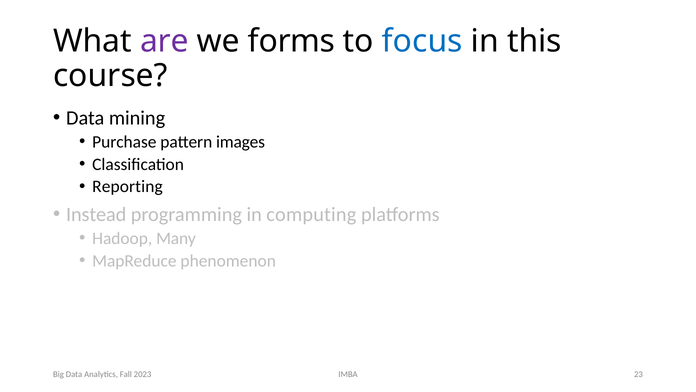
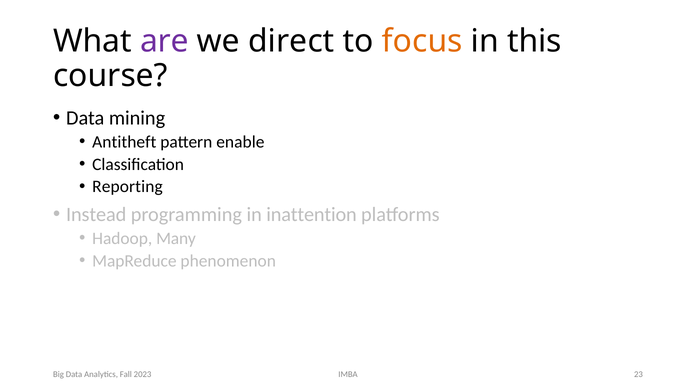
forms: forms -> direct (291, 41)
focus colour: blue -> orange (422, 41)
Purchase: Purchase -> Antitheft (124, 142)
images: images -> enable (240, 142)
computing: computing -> inattention (312, 214)
